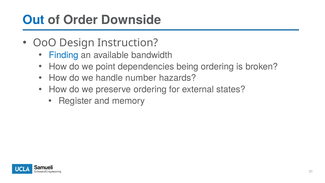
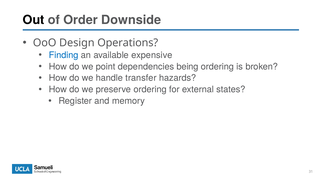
Out colour: blue -> black (34, 20)
Instruction: Instruction -> Operations (128, 43)
bandwidth: bandwidth -> expensive (152, 55)
number: number -> transfer (141, 78)
